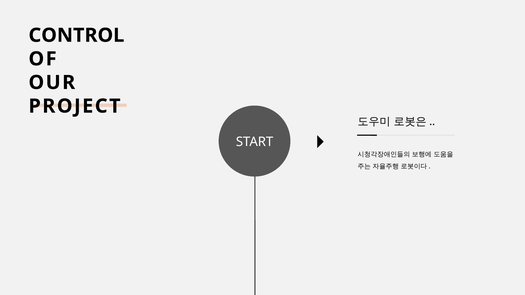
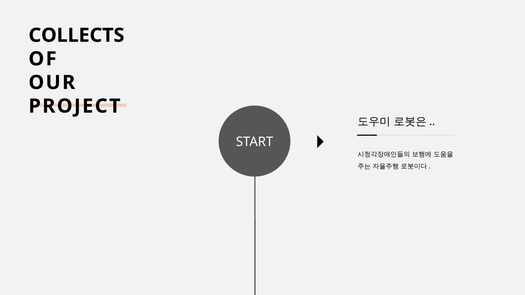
CONTROL: CONTROL -> COLLECTS (76, 35)
